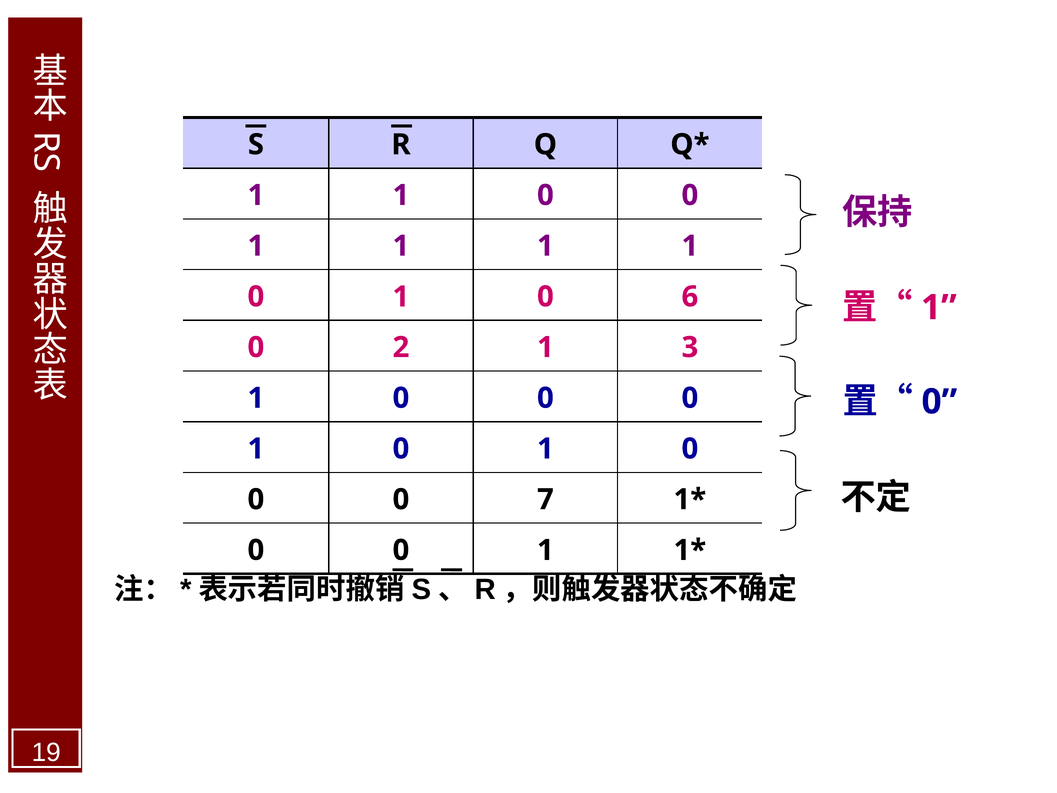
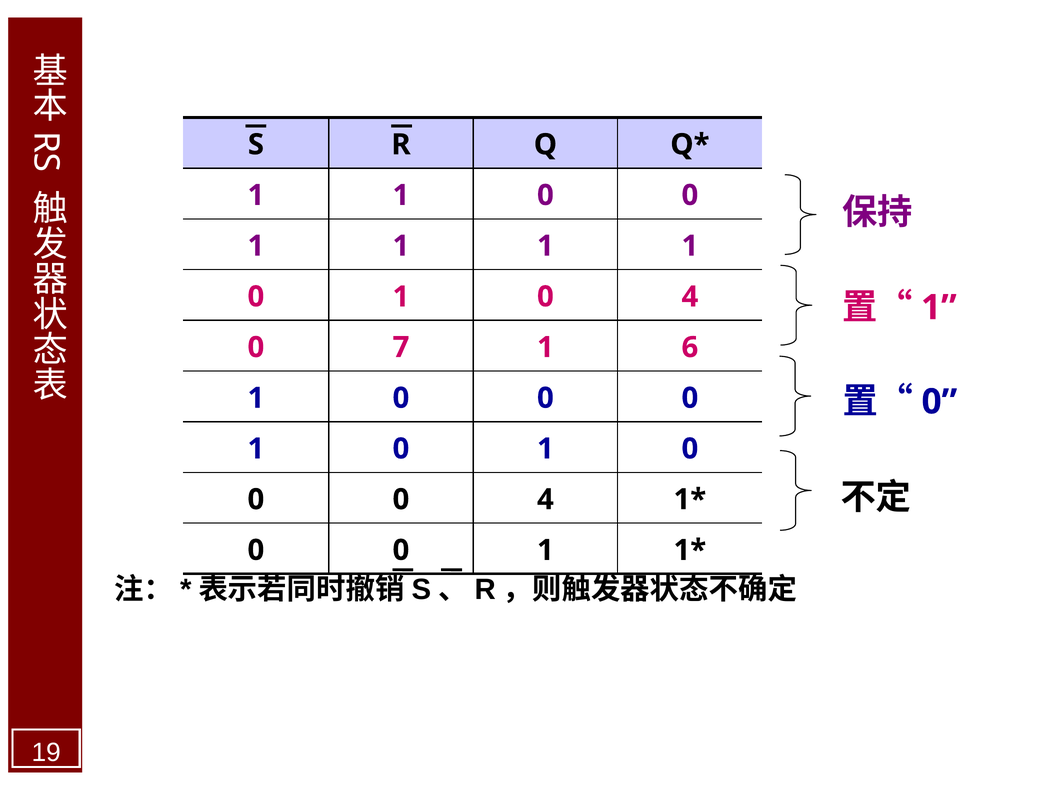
1 0 6: 6 -> 4 (690, 297)
2: 2 -> 7 (401, 347)
3: 3 -> 6 (690, 347)
0 0 7: 7 -> 4 (545, 499)
